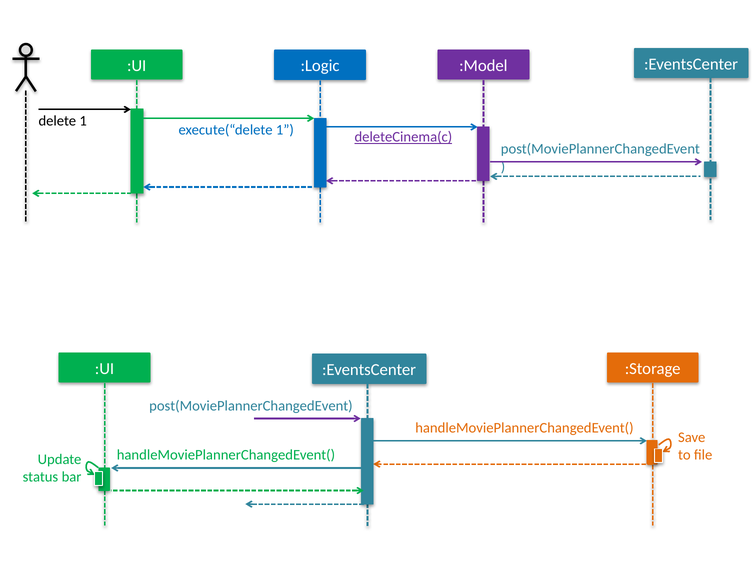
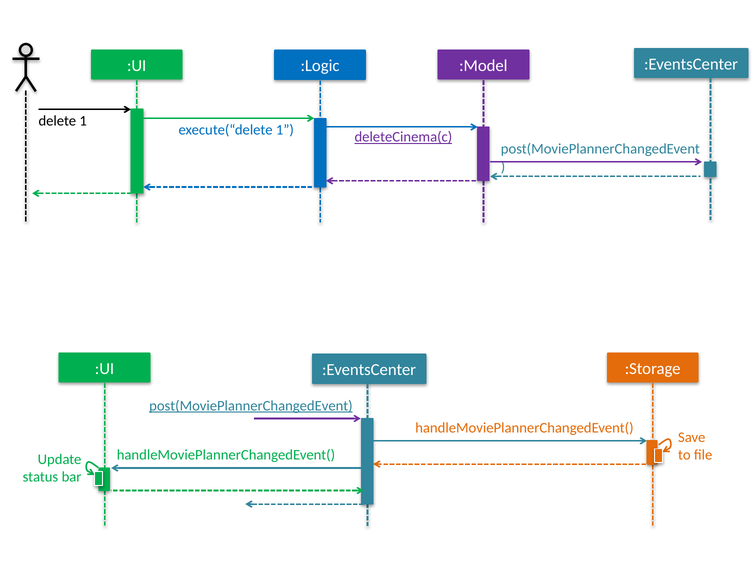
post(MoviePlannerChangedEvent underline: none -> present (251, 405)
